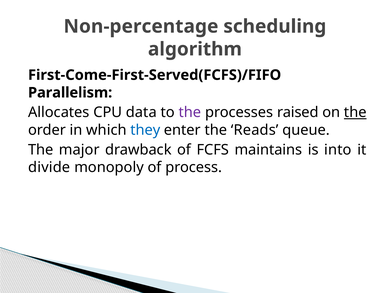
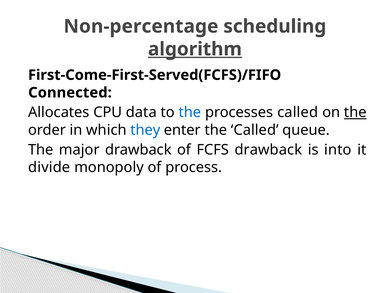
algorithm underline: none -> present (195, 49)
Parallelism: Parallelism -> Connected (70, 92)
the colour: purple -> blue (190, 112)
processes raised: raised -> called (298, 112)
the Reads: Reads -> Called (255, 130)
FCFS maintains: maintains -> drawback (268, 149)
